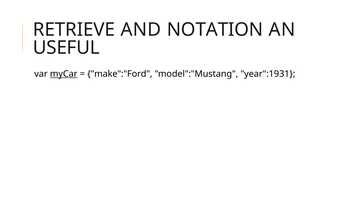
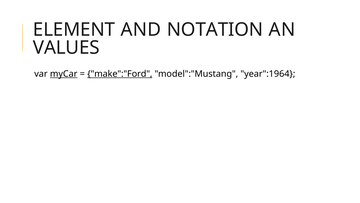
RETRIEVE: RETRIEVE -> ELEMENT (74, 30)
USEFUL: USEFUL -> VALUES (66, 48)
make":"Ford underline: none -> present (120, 74)
year":1931: year":1931 -> year":1964 (268, 74)
